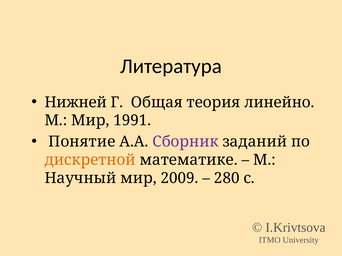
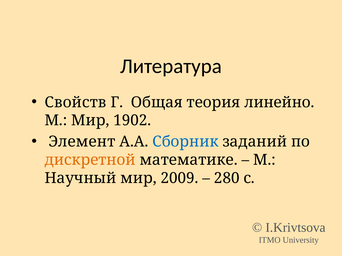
Нижней: Нижней -> Свойств (76, 102)
1991: 1991 -> 1902 (132, 121)
Понятие: Понятие -> Элемент (82, 142)
Сборник colour: purple -> blue (186, 142)
